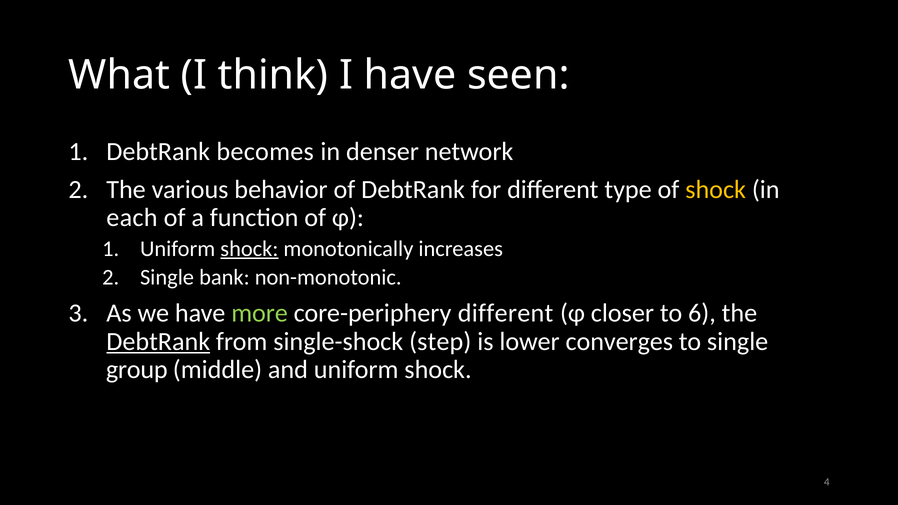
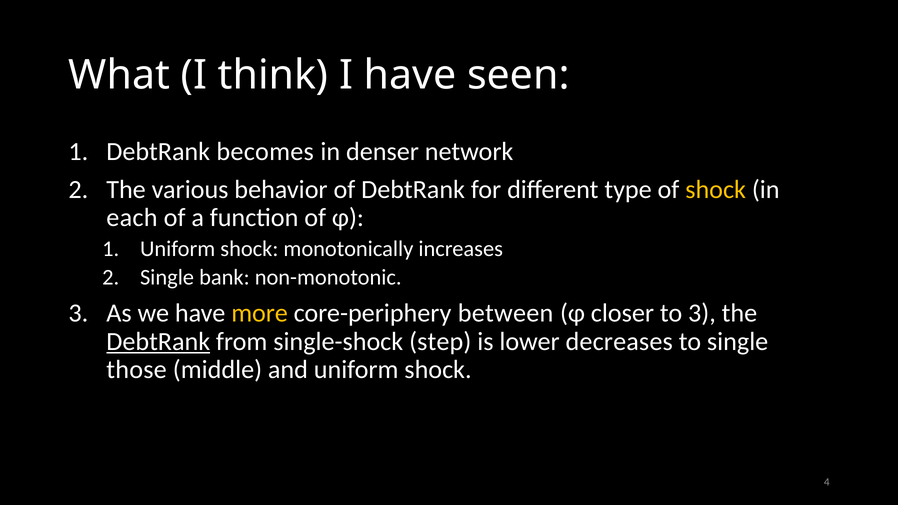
shock underline: present -> none (249, 249)
more colour: light green -> yellow (260, 313)
core-periphery different: different -> between (506, 313)
to 6: 6 -> 3 (702, 313)
converges: converges -> decreases (619, 342)
group: group -> those (137, 370)
